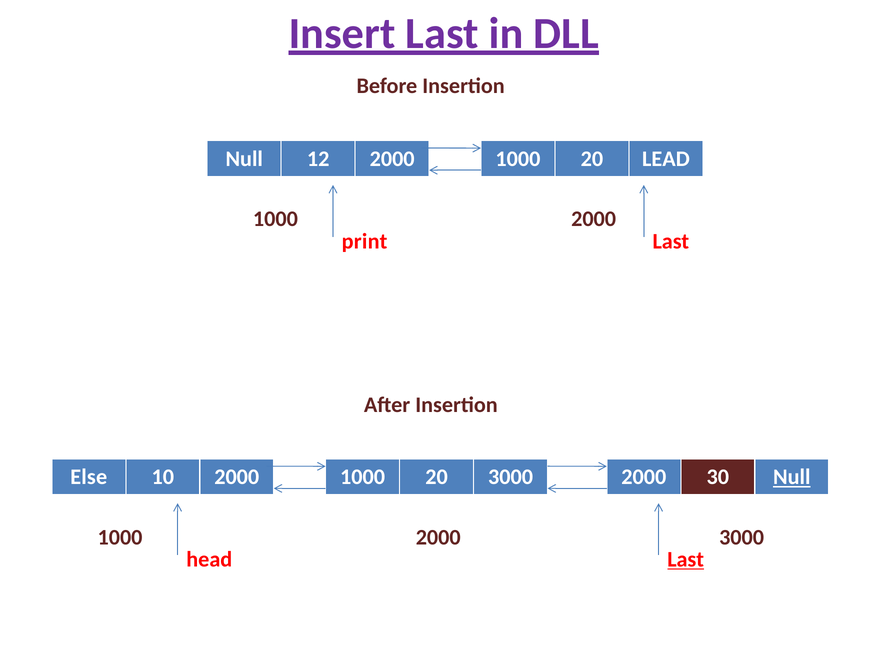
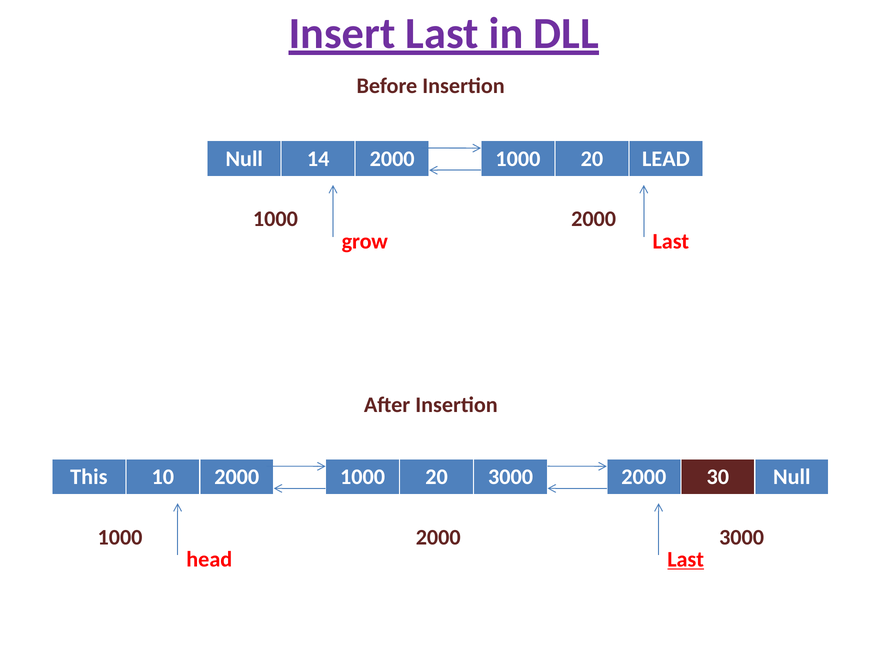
12: 12 -> 14 (318, 159)
print: print -> grow (365, 241)
Else: Else -> This (89, 477)
Null underline: present -> none (792, 477)
